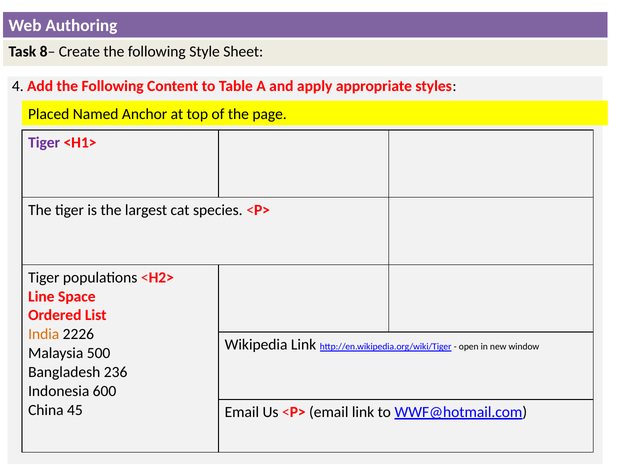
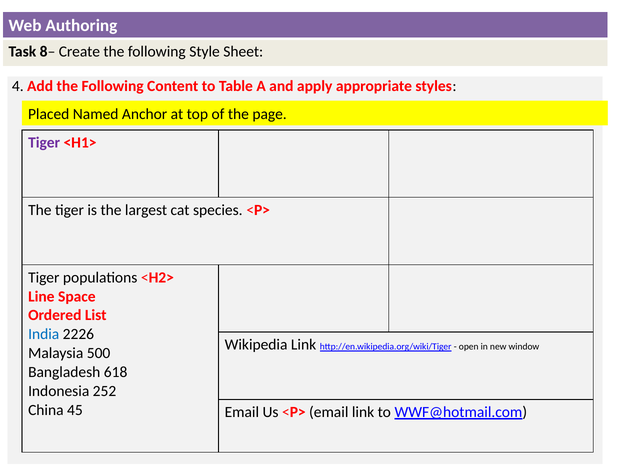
India colour: orange -> blue (44, 334)
236: 236 -> 618 (116, 372)
600: 600 -> 252 (104, 391)
